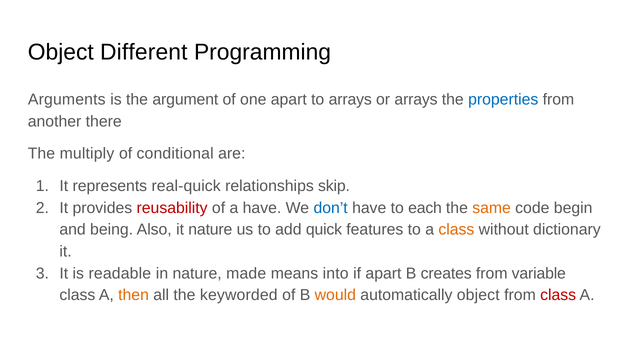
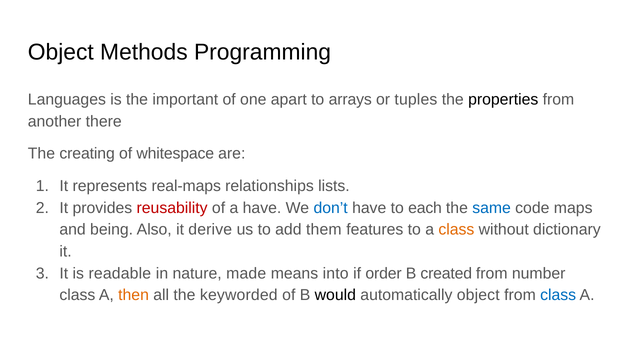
Different: Different -> Methods (144, 52)
Arguments: Arguments -> Languages (67, 99)
argument: argument -> important (185, 99)
or arrays: arrays -> tuples (416, 99)
properties colour: blue -> black (503, 99)
multiply: multiply -> creating (87, 154)
conditional: conditional -> whitespace (175, 154)
real-quick: real-quick -> real-maps (186, 186)
skip: skip -> lists (334, 186)
same colour: orange -> blue (492, 208)
begin: begin -> maps (573, 208)
it nature: nature -> derive (210, 229)
quick: quick -> them (324, 229)
if apart: apart -> order (384, 273)
creates: creates -> created (446, 273)
variable: variable -> number (539, 273)
would colour: orange -> black (335, 295)
class colour: red -> blue (558, 295)
